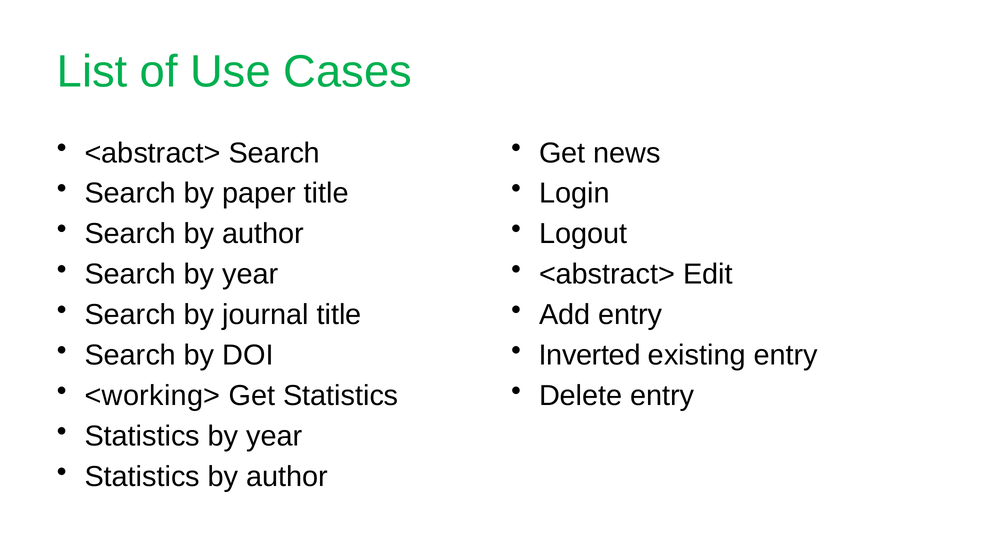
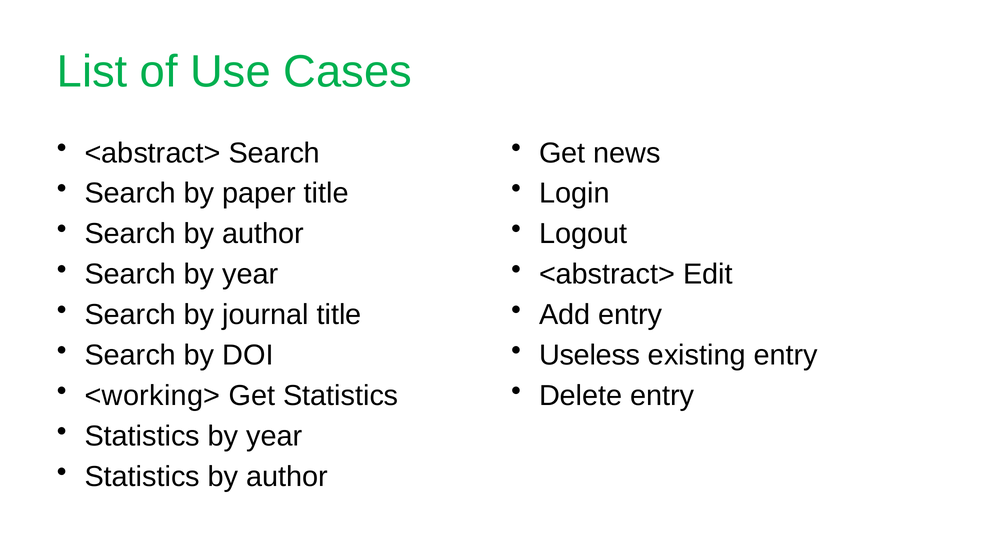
Inverted: Inverted -> Useless (590, 355)
